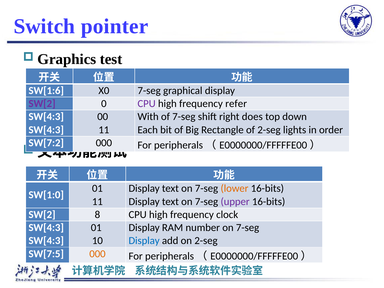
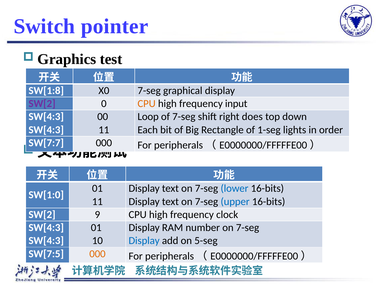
SW[1:6: SW[1:6 -> SW[1:8 (46, 91)
CPU colour: purple -> orange (147, 104)
refer: refer -> input (236, 104)
With: With -> Loop (148, 117)
of 2-seg: 2-seg -> 1-seg (269, 130)
SW[7:2: SW[7:2 -> SW[7:7 (46, 143)
lower colour: orange -> blue (234, 188)
upper colour: purple -> blue (235, 201)
8: 8 -> 9 (97, 215)
on 2-seg: 2-seg -> 5-seg (206, 241)
